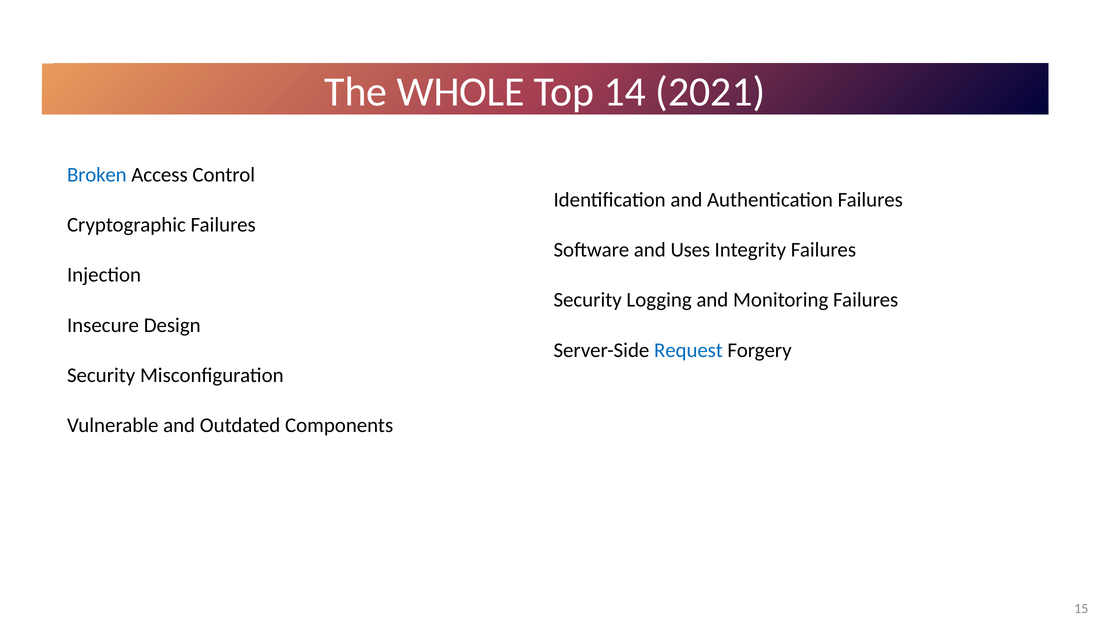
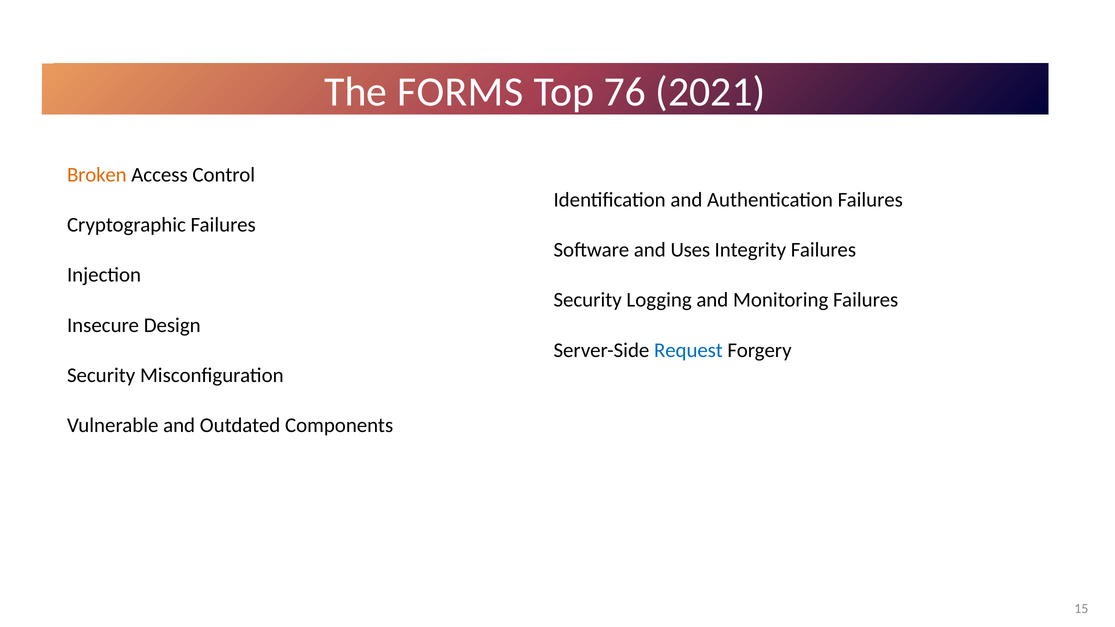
WHOLE: WHOLE -> FORMS (460, 92)
14: 14 -> 76 (625, 92)
Broken colour: blue -> orange (97, 175)
